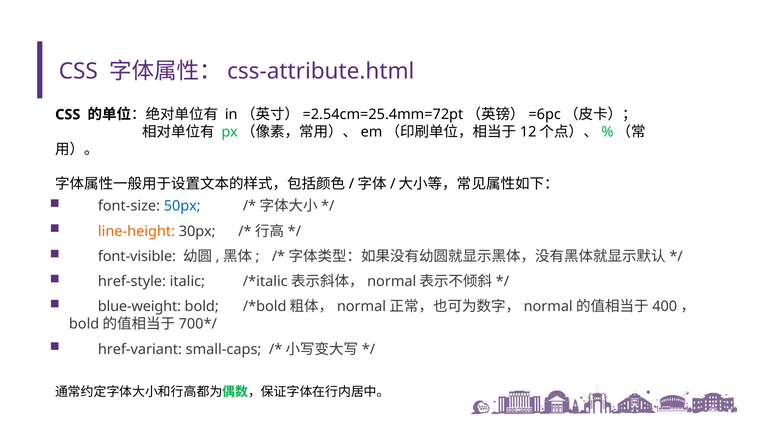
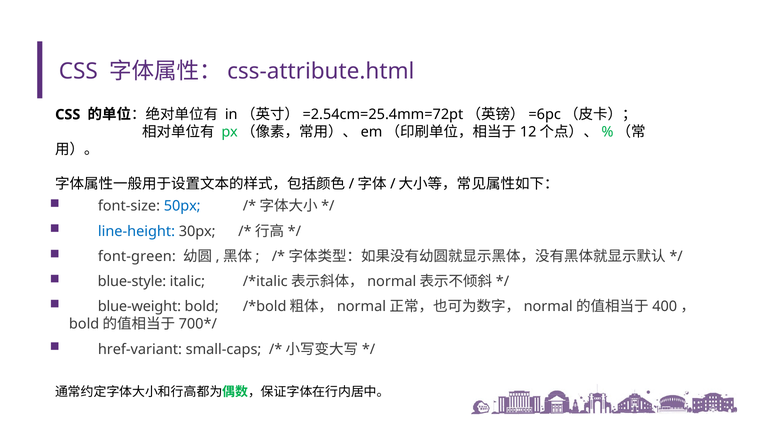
line-height colour: orange -> blue (136, 231)
font-visible: font-visible -> font-green (137, 257)
href-style: href-style -> blue-style (132, 282)
